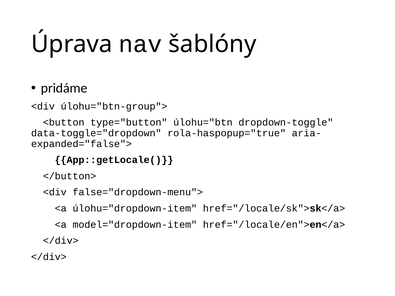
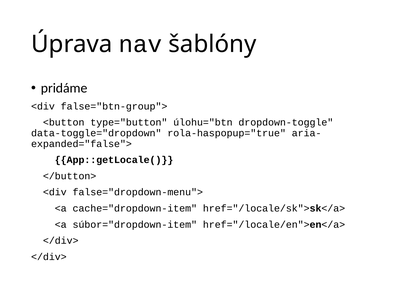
úlohu="btn-group">: úlohu="btn-group"> -> false="btn-group"> (114, 106)
úlohu="dropdown-item: úlohu="dropdown-item -> cache="dropdown-item (135, 209)
model="dropdown-item: model="dropdown-item -> súbor="dropdown-item (135, 225)
